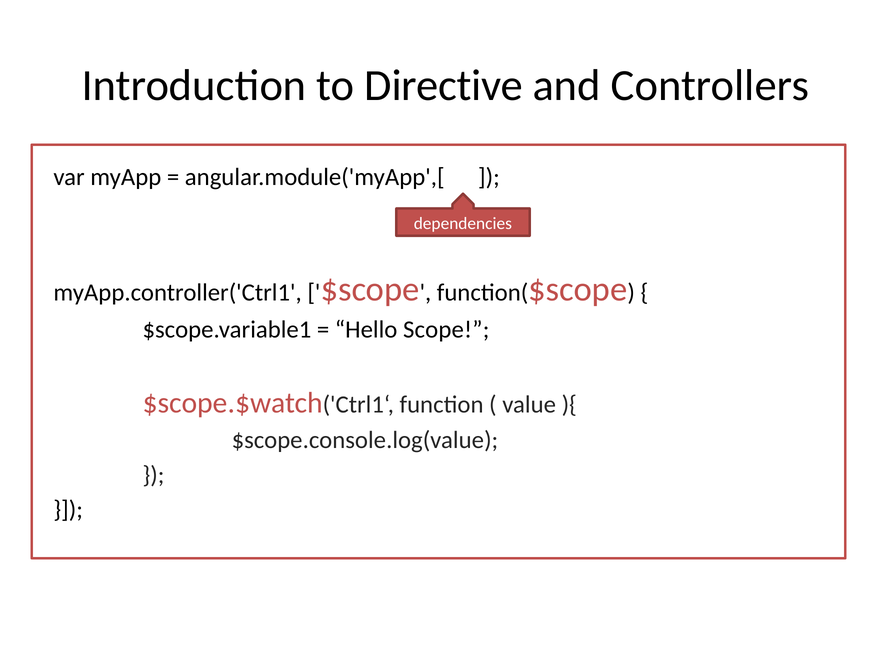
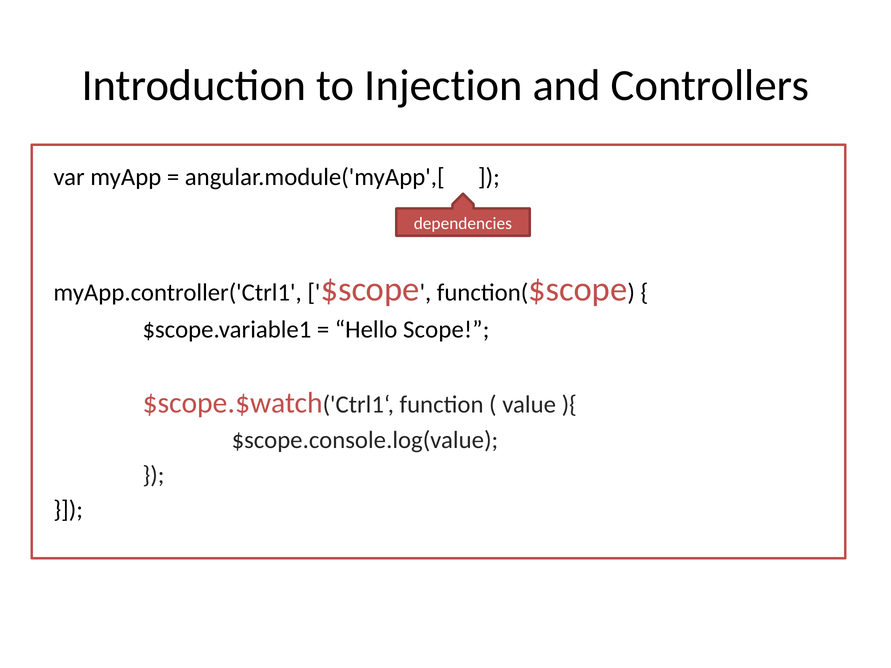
Directive: Directive -> Injection (444, 86)
